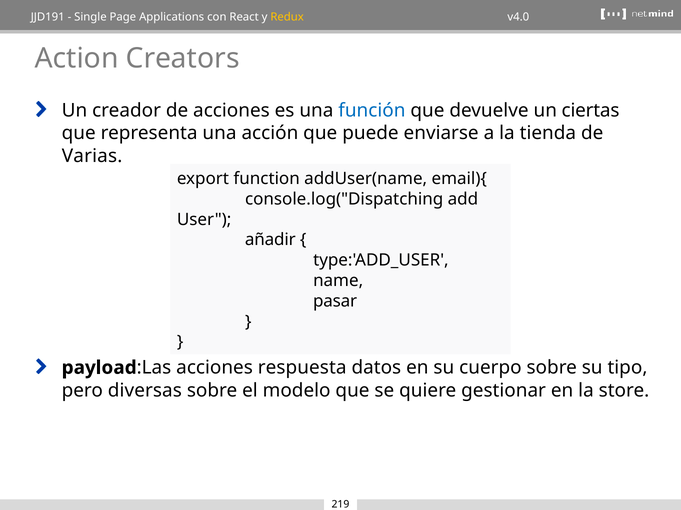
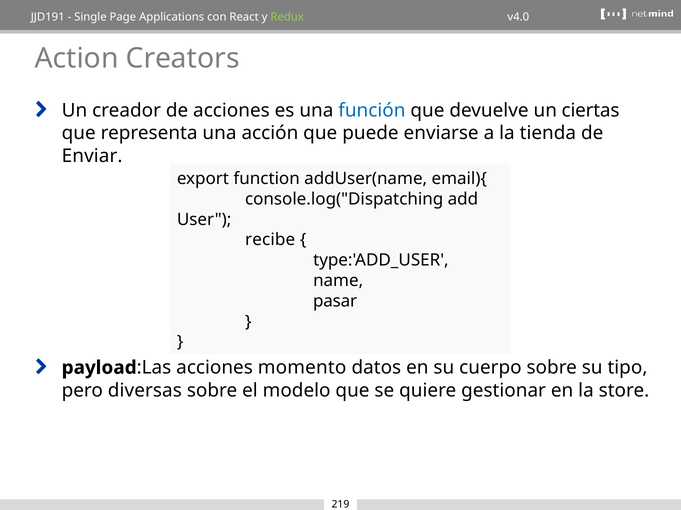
Redux colour: yellow -> light green (287, 17)
Varias: Varias -> Enviar (92, 156)
añadir: añadir -> recibe (270, 240)
respuesta: respuesta -> momento (302, 368)
